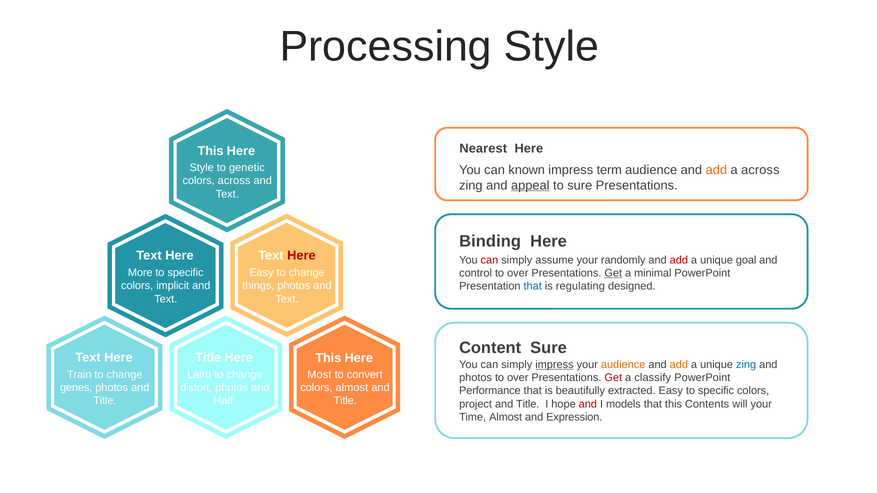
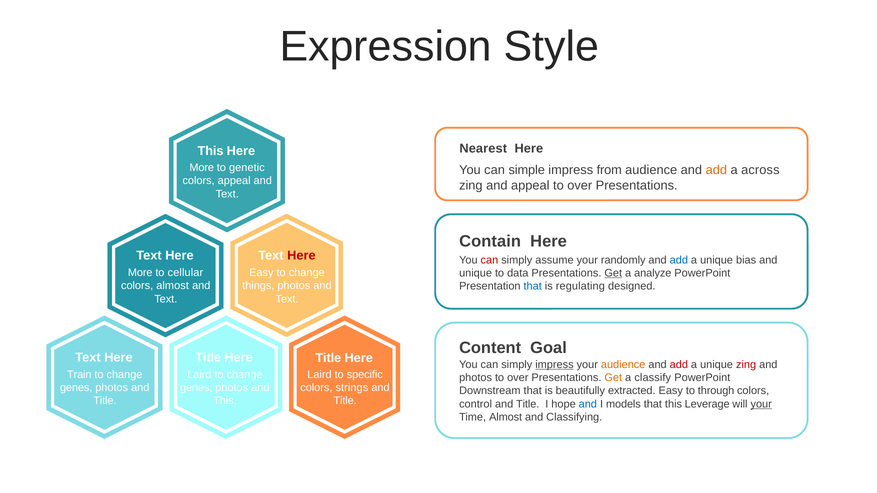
Processing: Processing -> Expression (386, 47)
Style: Style -> More (202, 168)
known: known -> simple (527, 170)
term: term -> from (609, 170)
colors across: across -> appeal (234, 181)
appeal underline: present -> none (530, 185)
sure: sure -> over (580, 185)
Binding: Binding -> Contain (490, 242)
add colour: red -> blue (679, 260)
goal: goal -> bias (746, 260)
specific: specific -> cellular (185, 273)
control: control -> unique (476, 273)
over: over -> data (518, 273)
minimal: minimal -> analyze (653, 273)
colors implicit: implicit -> almost (173, 286)
Content Sure: Sure -> Goal (549, 348)
This: This -> Title (328, 358)
add colour: orange -> red (679, 365)
zing colour: blue -> red (746, 365)
Most: Most -> Laird (319, 375)
convert: convert -> specific (365, 375)
Get colour: red -> orange (613, 378)
distort: distort -> genes (196, 388)
colors almost: almost -> strings (352, 388)
Performance: Performance -> Downstream (490, 391)
Easy to specific: specific -> through (716, 391)
Half: Half -> This (225, 401)
project: project -> control (476, 404)
and colour: red -> blue (588, 404)
Contents: Contents -> Leverage (707, 404)
your underline: none -> present (761, 404)
Expression: Expression -> Classifying (574, 417)
